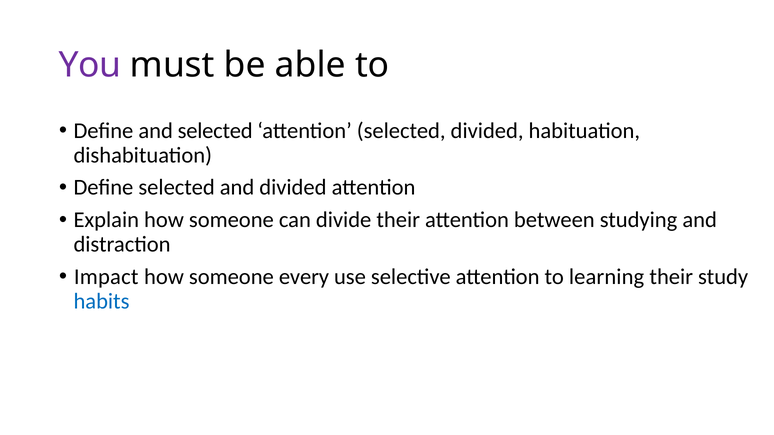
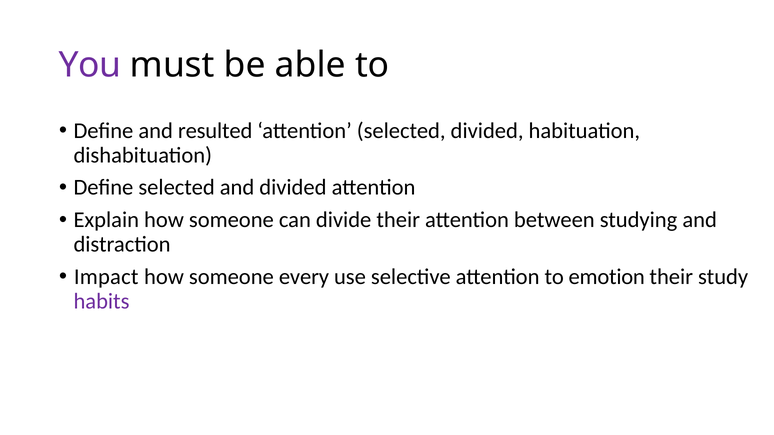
and selected: selected -> resulted (215, 131)
learning: learning -> emotion (607, 277)
habits colour: blue -> purple (101, 301)
